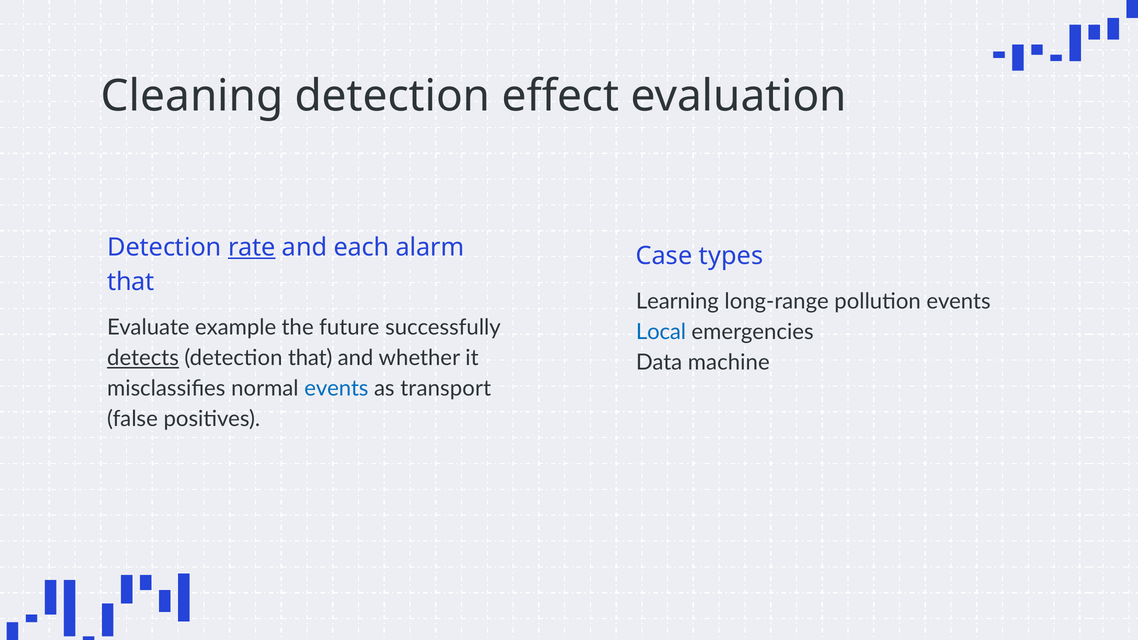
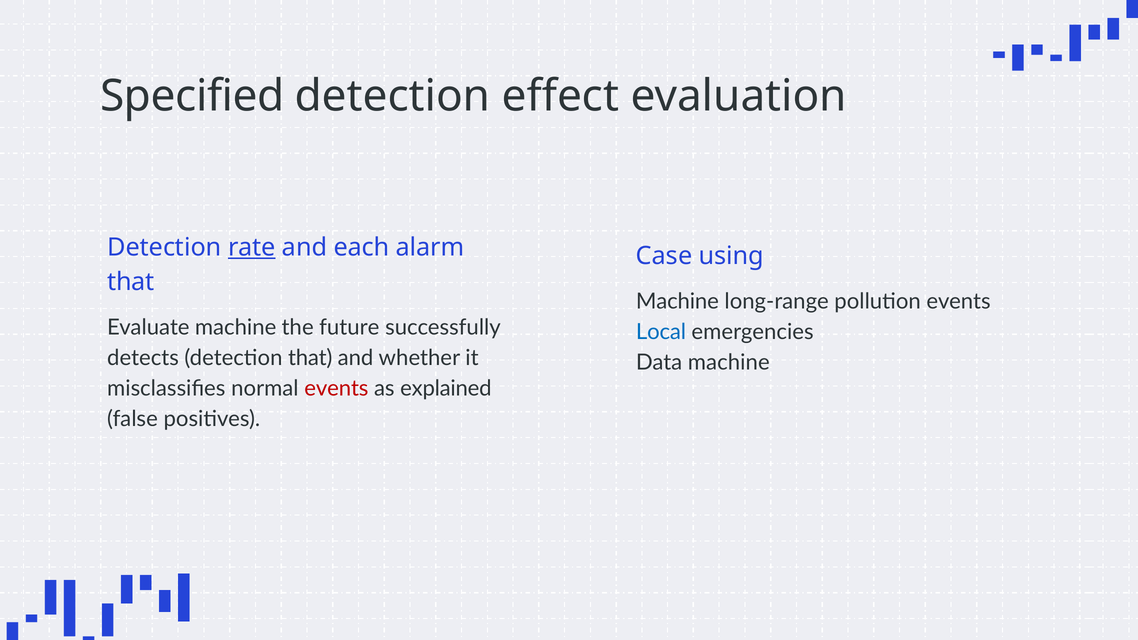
Cleaning: Cleaning -> Specified (192, 96)
types: types -> using (731, 256)
Learning: Learning -> Machine (677, 302)
Evaluate example: example -> machine (236, 328)
detects underline: present -> none (143, 358)
events colour: blue -> red (336, 389)
transport: transport -> explained (446, 389)
